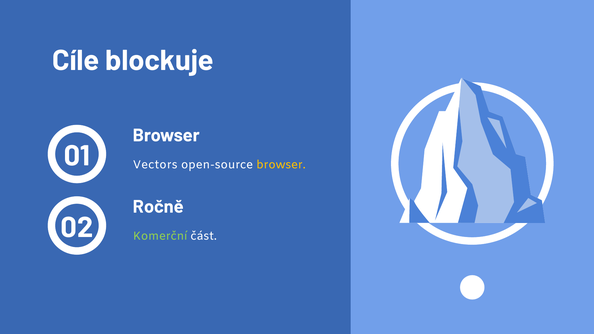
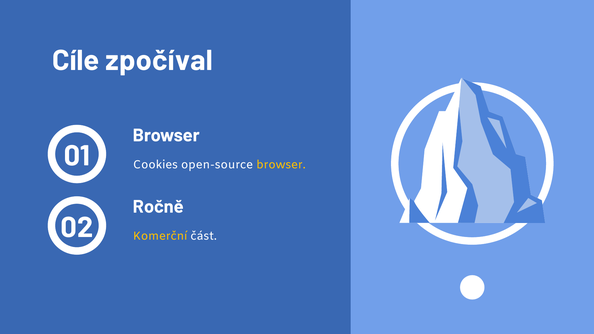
blockuje: blockuje -> zpočíval (159, 61)
Vectors: Vectors -> Cookies (155, 165)
Komerční colour: light green -> yellow (160, 236)
